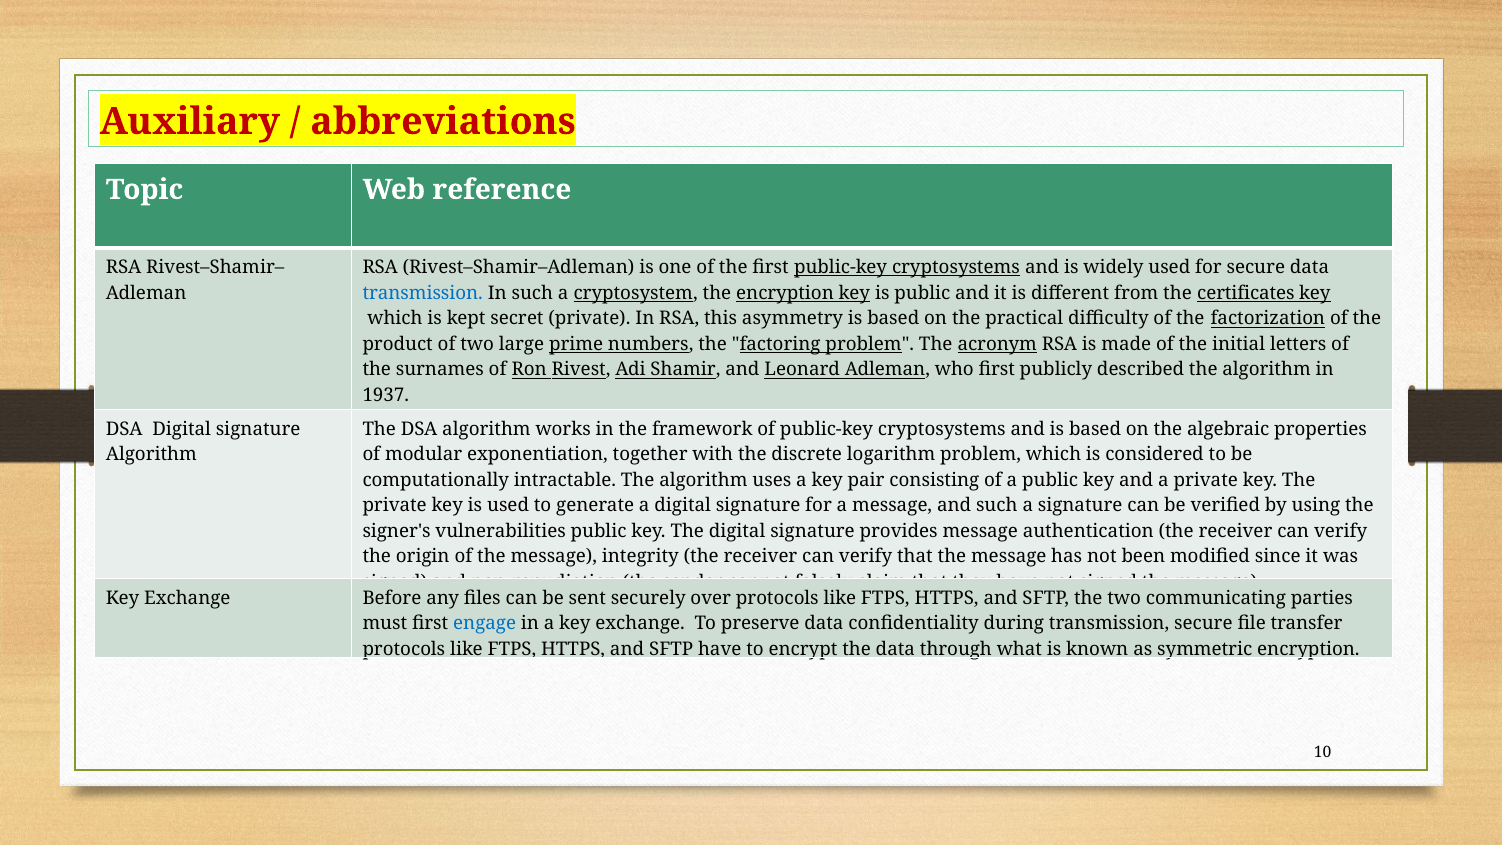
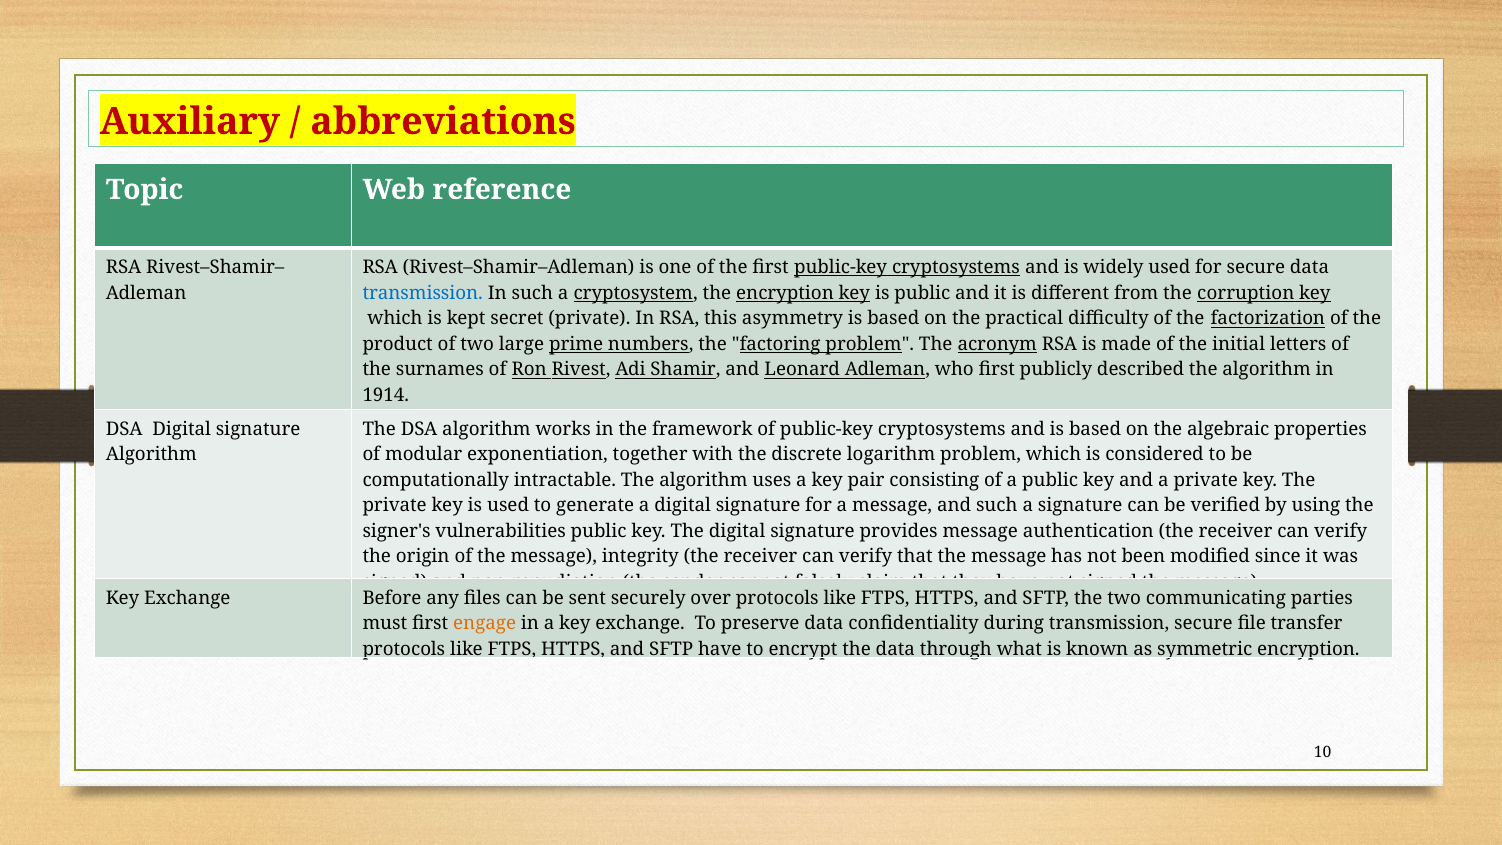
certificates: certificates -> corruption (1246, 293)
1937: 1937 -> 1914 (386, 395)
engage colour: blue -> orange (485, 623)
